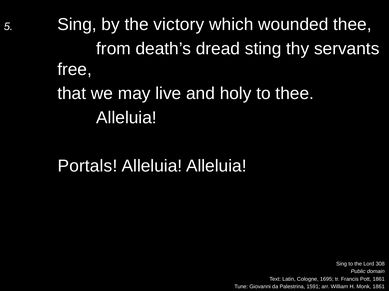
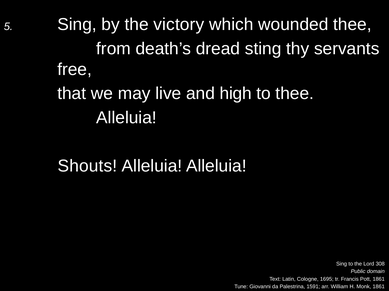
holy: holy -> high (236, 94)
Portals: Portals -> Shouts (87, 166)
